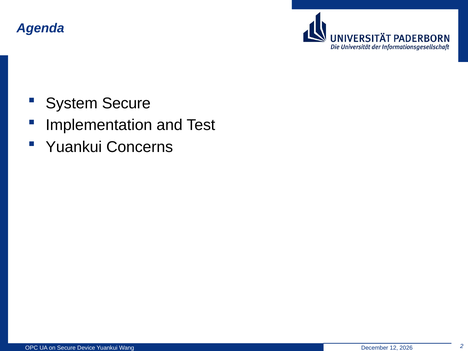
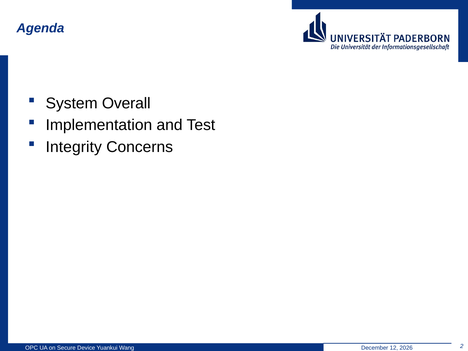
System Secure: Secure -> Overall (126, 103)
Yuankui: Yuankui -> Integrity (74, 147)
